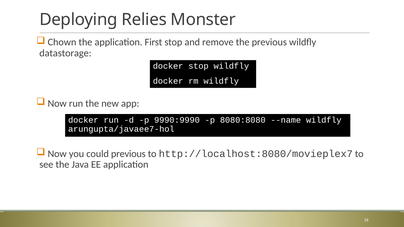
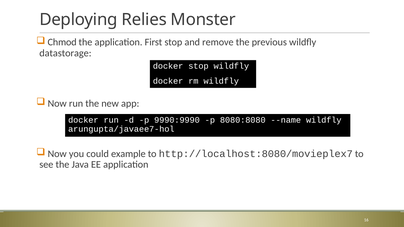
Chown: Chown -> Chmod (62, 42)
could previous: previous -> example (128, 154)
